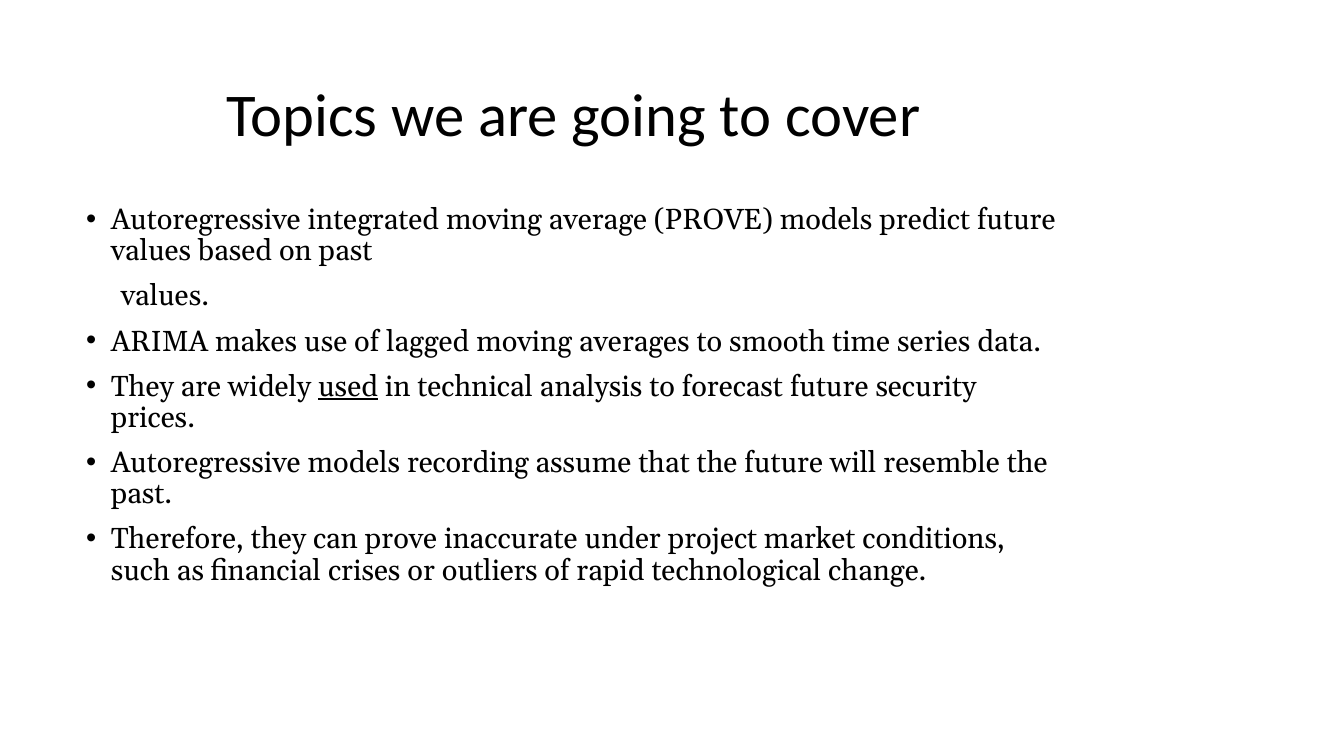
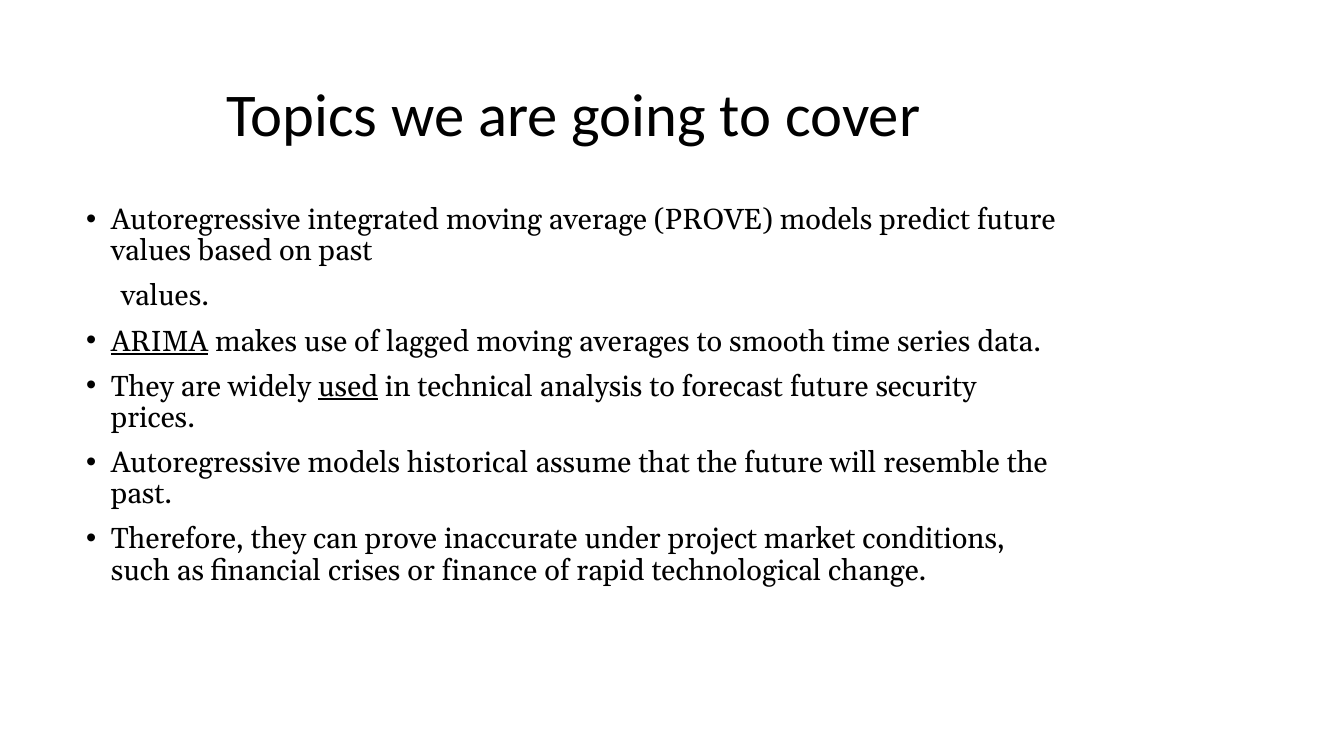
ARIMA underline: none -> present (159, 341)
recording: recording -> historical (468, 463)
outliers: outliers -> finance (490, 570)
